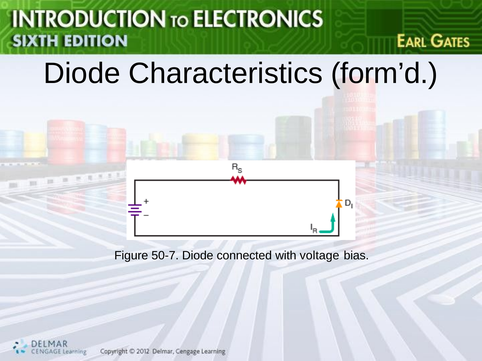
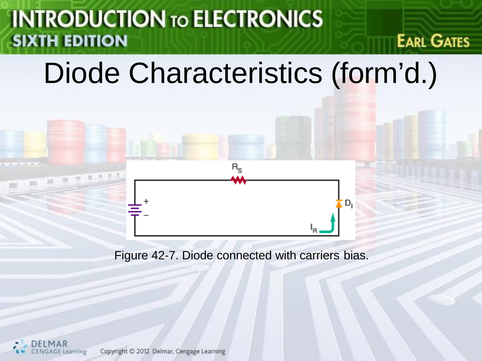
50-7: 50-7 -> 42-7 (165, 256)
voltage: voltage -> carriers (320, 256)
